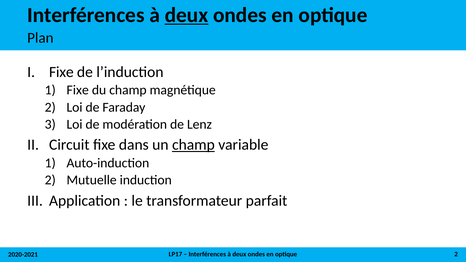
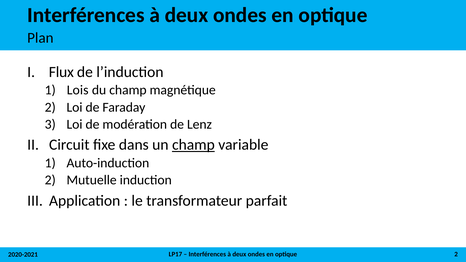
deux underline: present -> none (186, 15)
Fixe: Fixe -> Flux (61, 72)
Fixe: Fixe -> Lois (78, 90)
